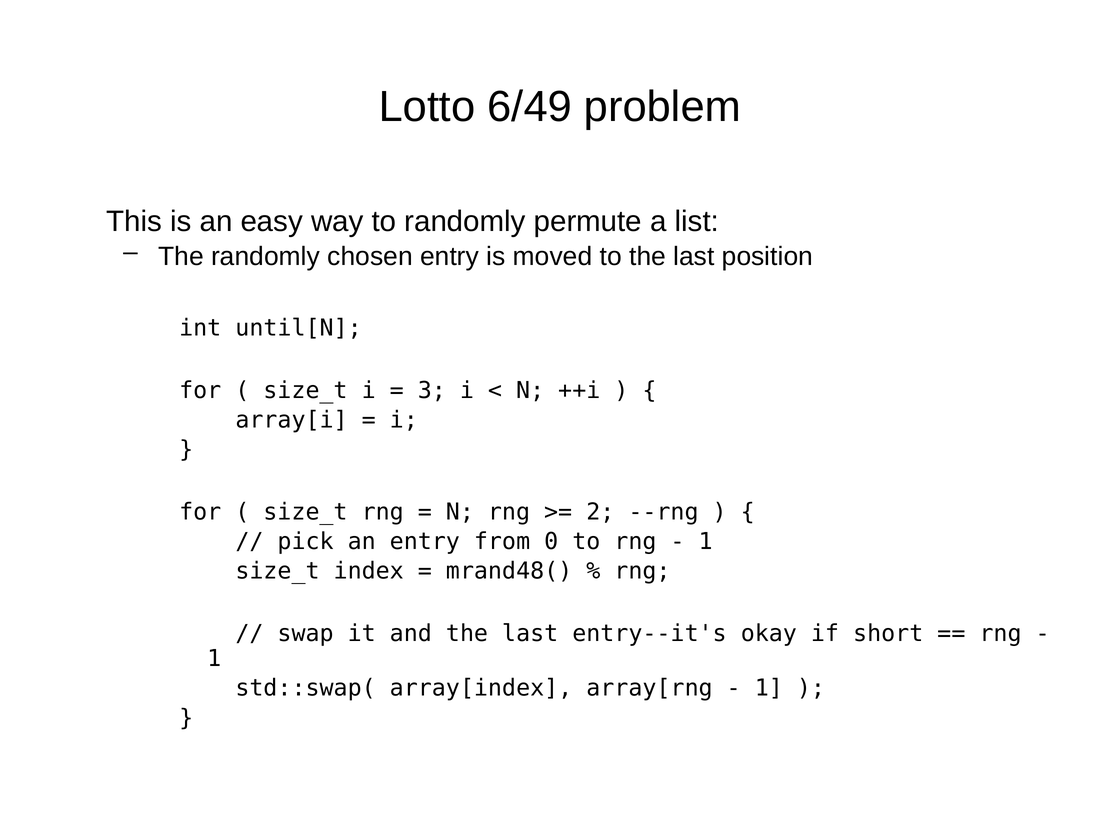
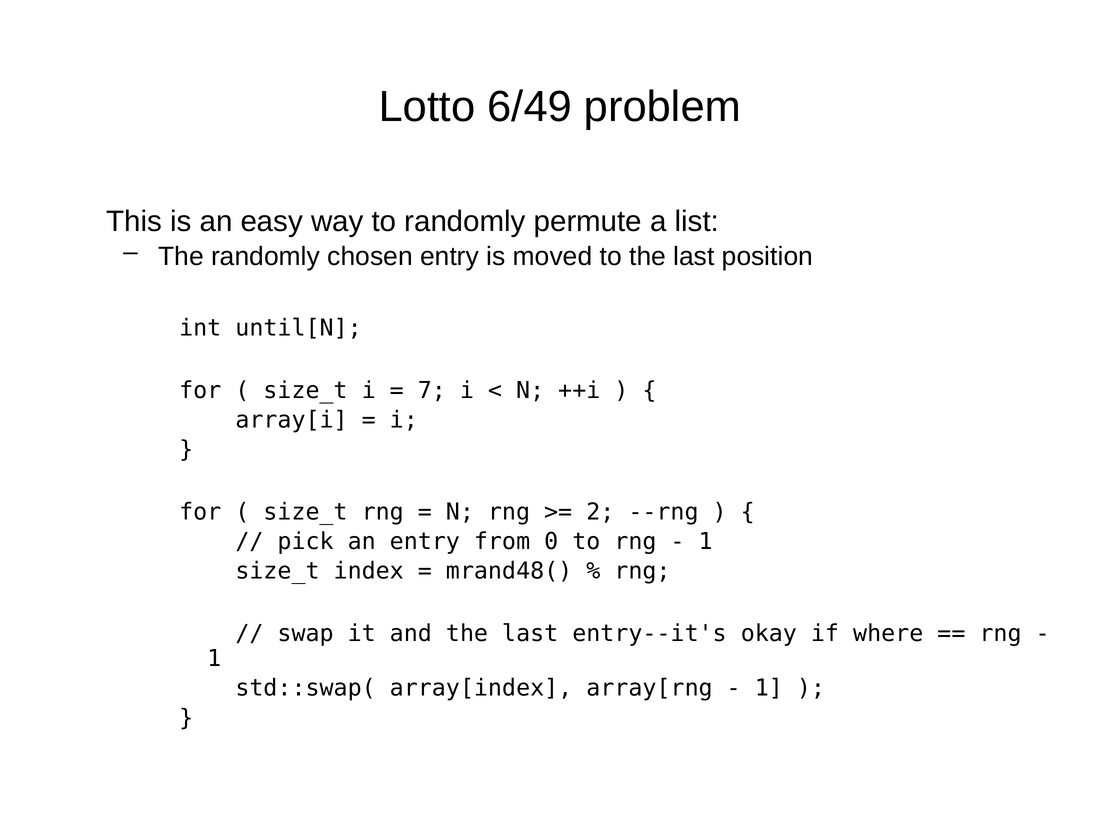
3: 3 -> 7 (432, 390)
short: short -> where (888, 633)
